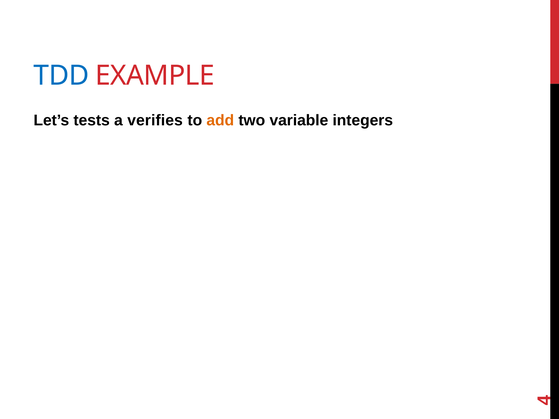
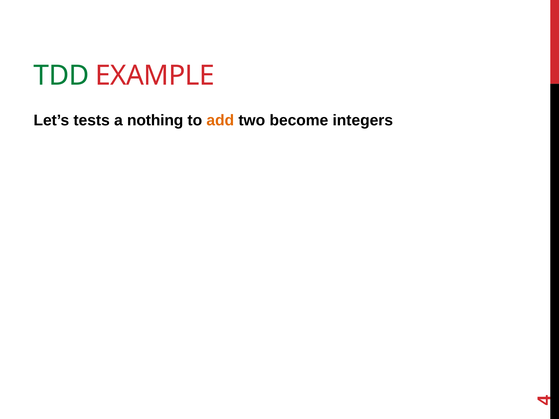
TDD colour: blue -> green (61, 76)
verifies: verifies -> nothing (155, 120)
variable: variable -> become (299, 120)
